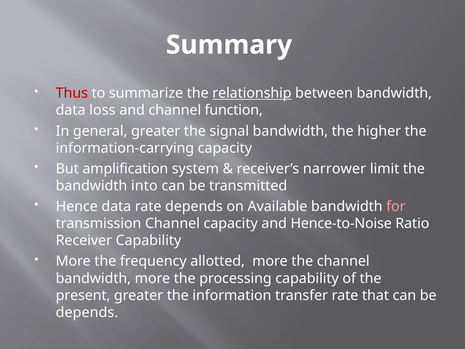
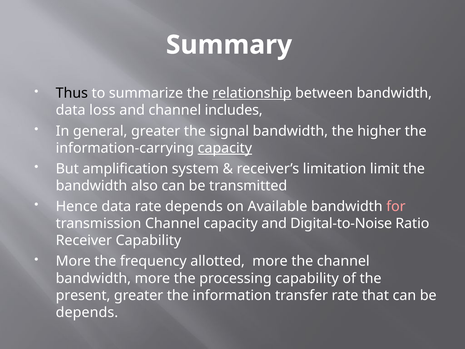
Thus colour: red -> black (72, 93)
function: function -> includes (234, 110)
capacity underline: none -> present (225, 148)
narrower: narrower -> limitation (335, 169)
into: into -> also (144, 186)
Hence-to-Noise: Hence-to-Noise -> Digital-to-Noise (341, 223)
